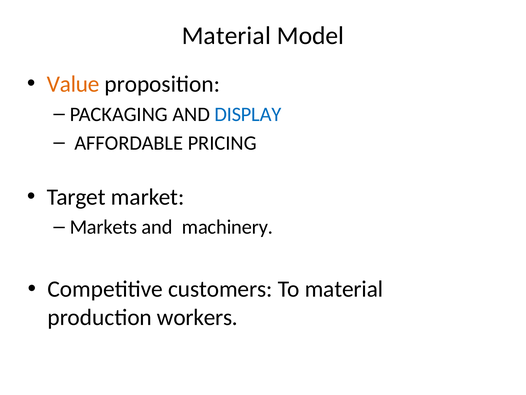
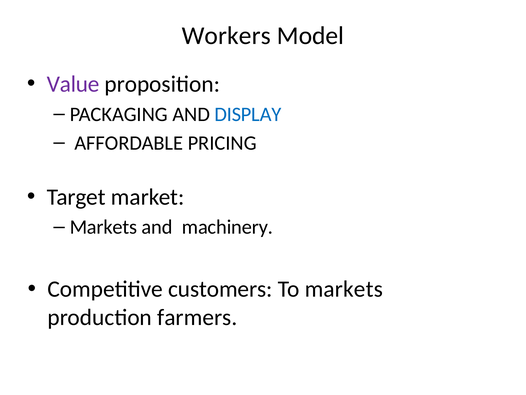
Material: Material -> Workers (226, 36)
Value colour: orange -> purple (73, 84)
To material: material -> markets (344, 289)
workers: workers -> farmers (197, 317)
